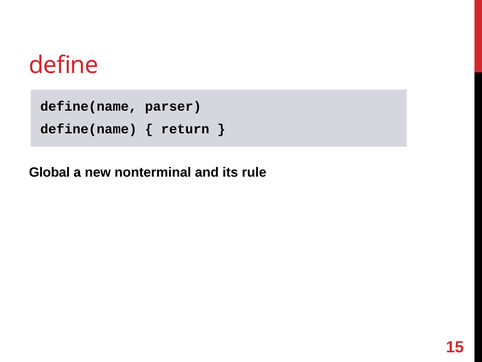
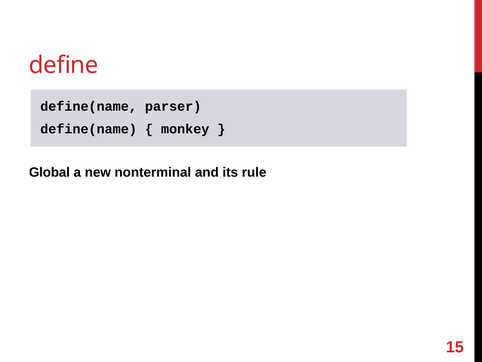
return: return -> monkey (185, 129)
